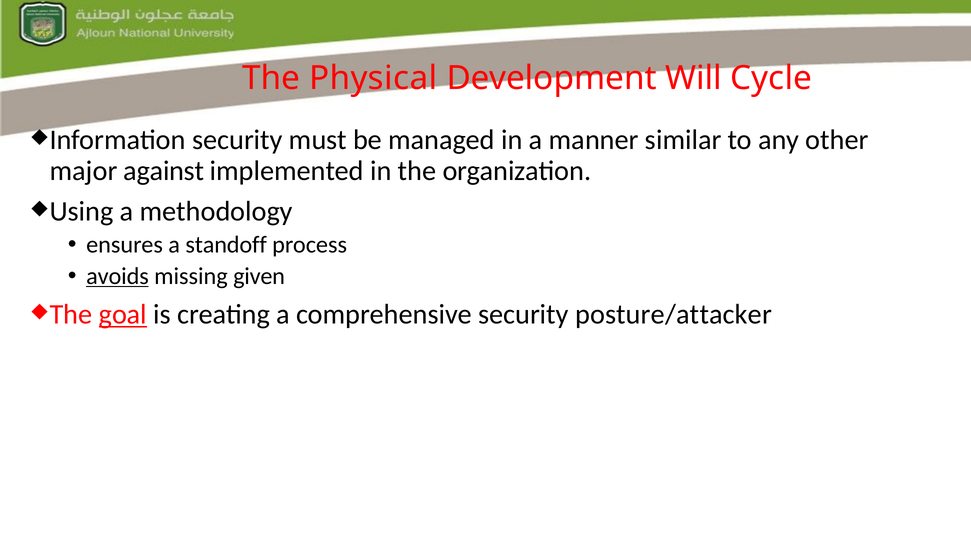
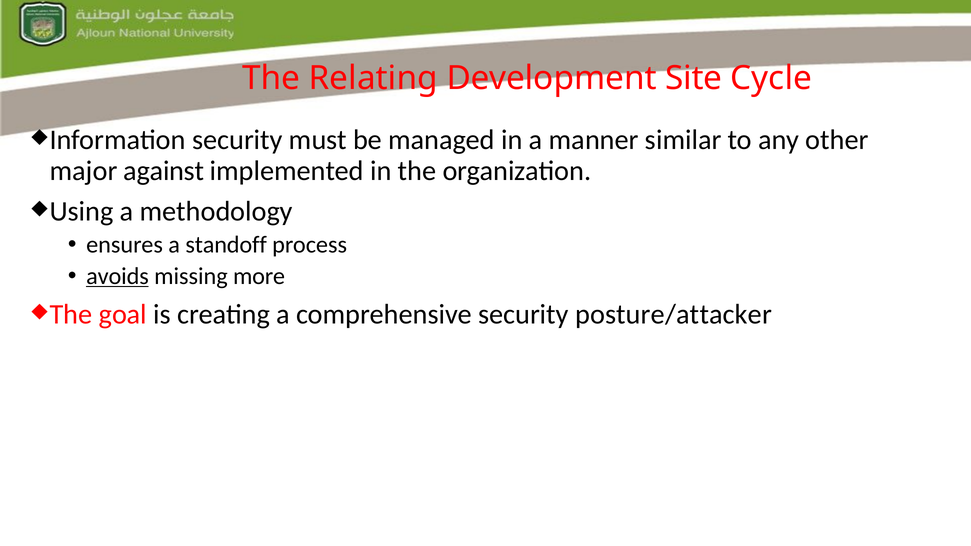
Physical: Physical -> Relating (373, 78)
Will: Will -> Site (694, 78)
given: given -> more (259, 276)
goal underline: present -> none (123, 315)
